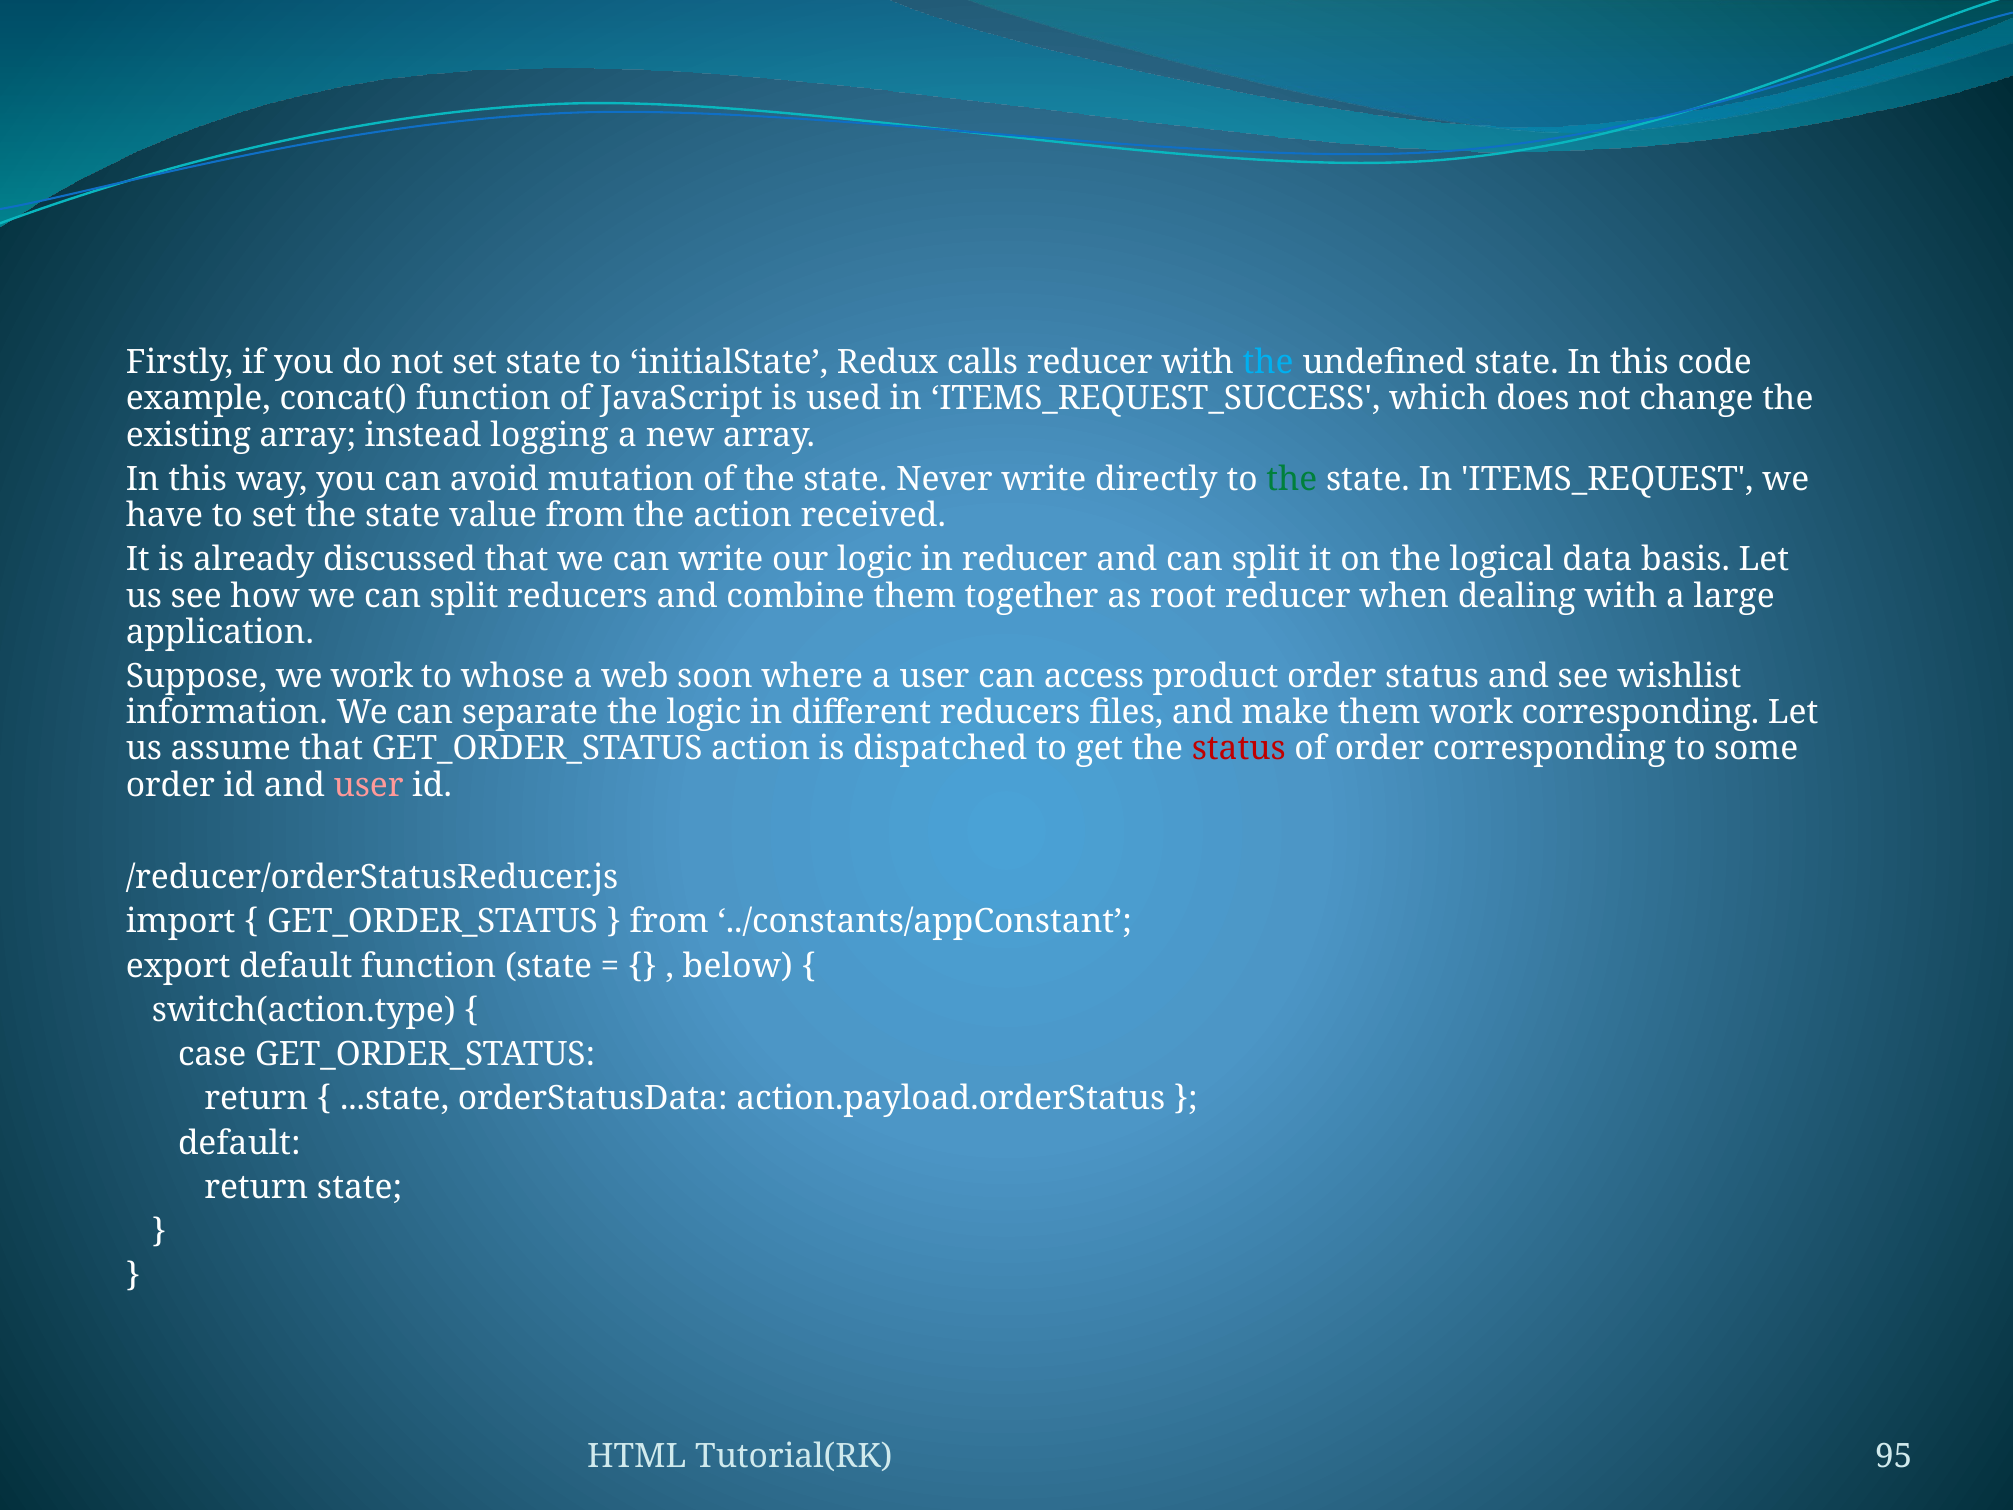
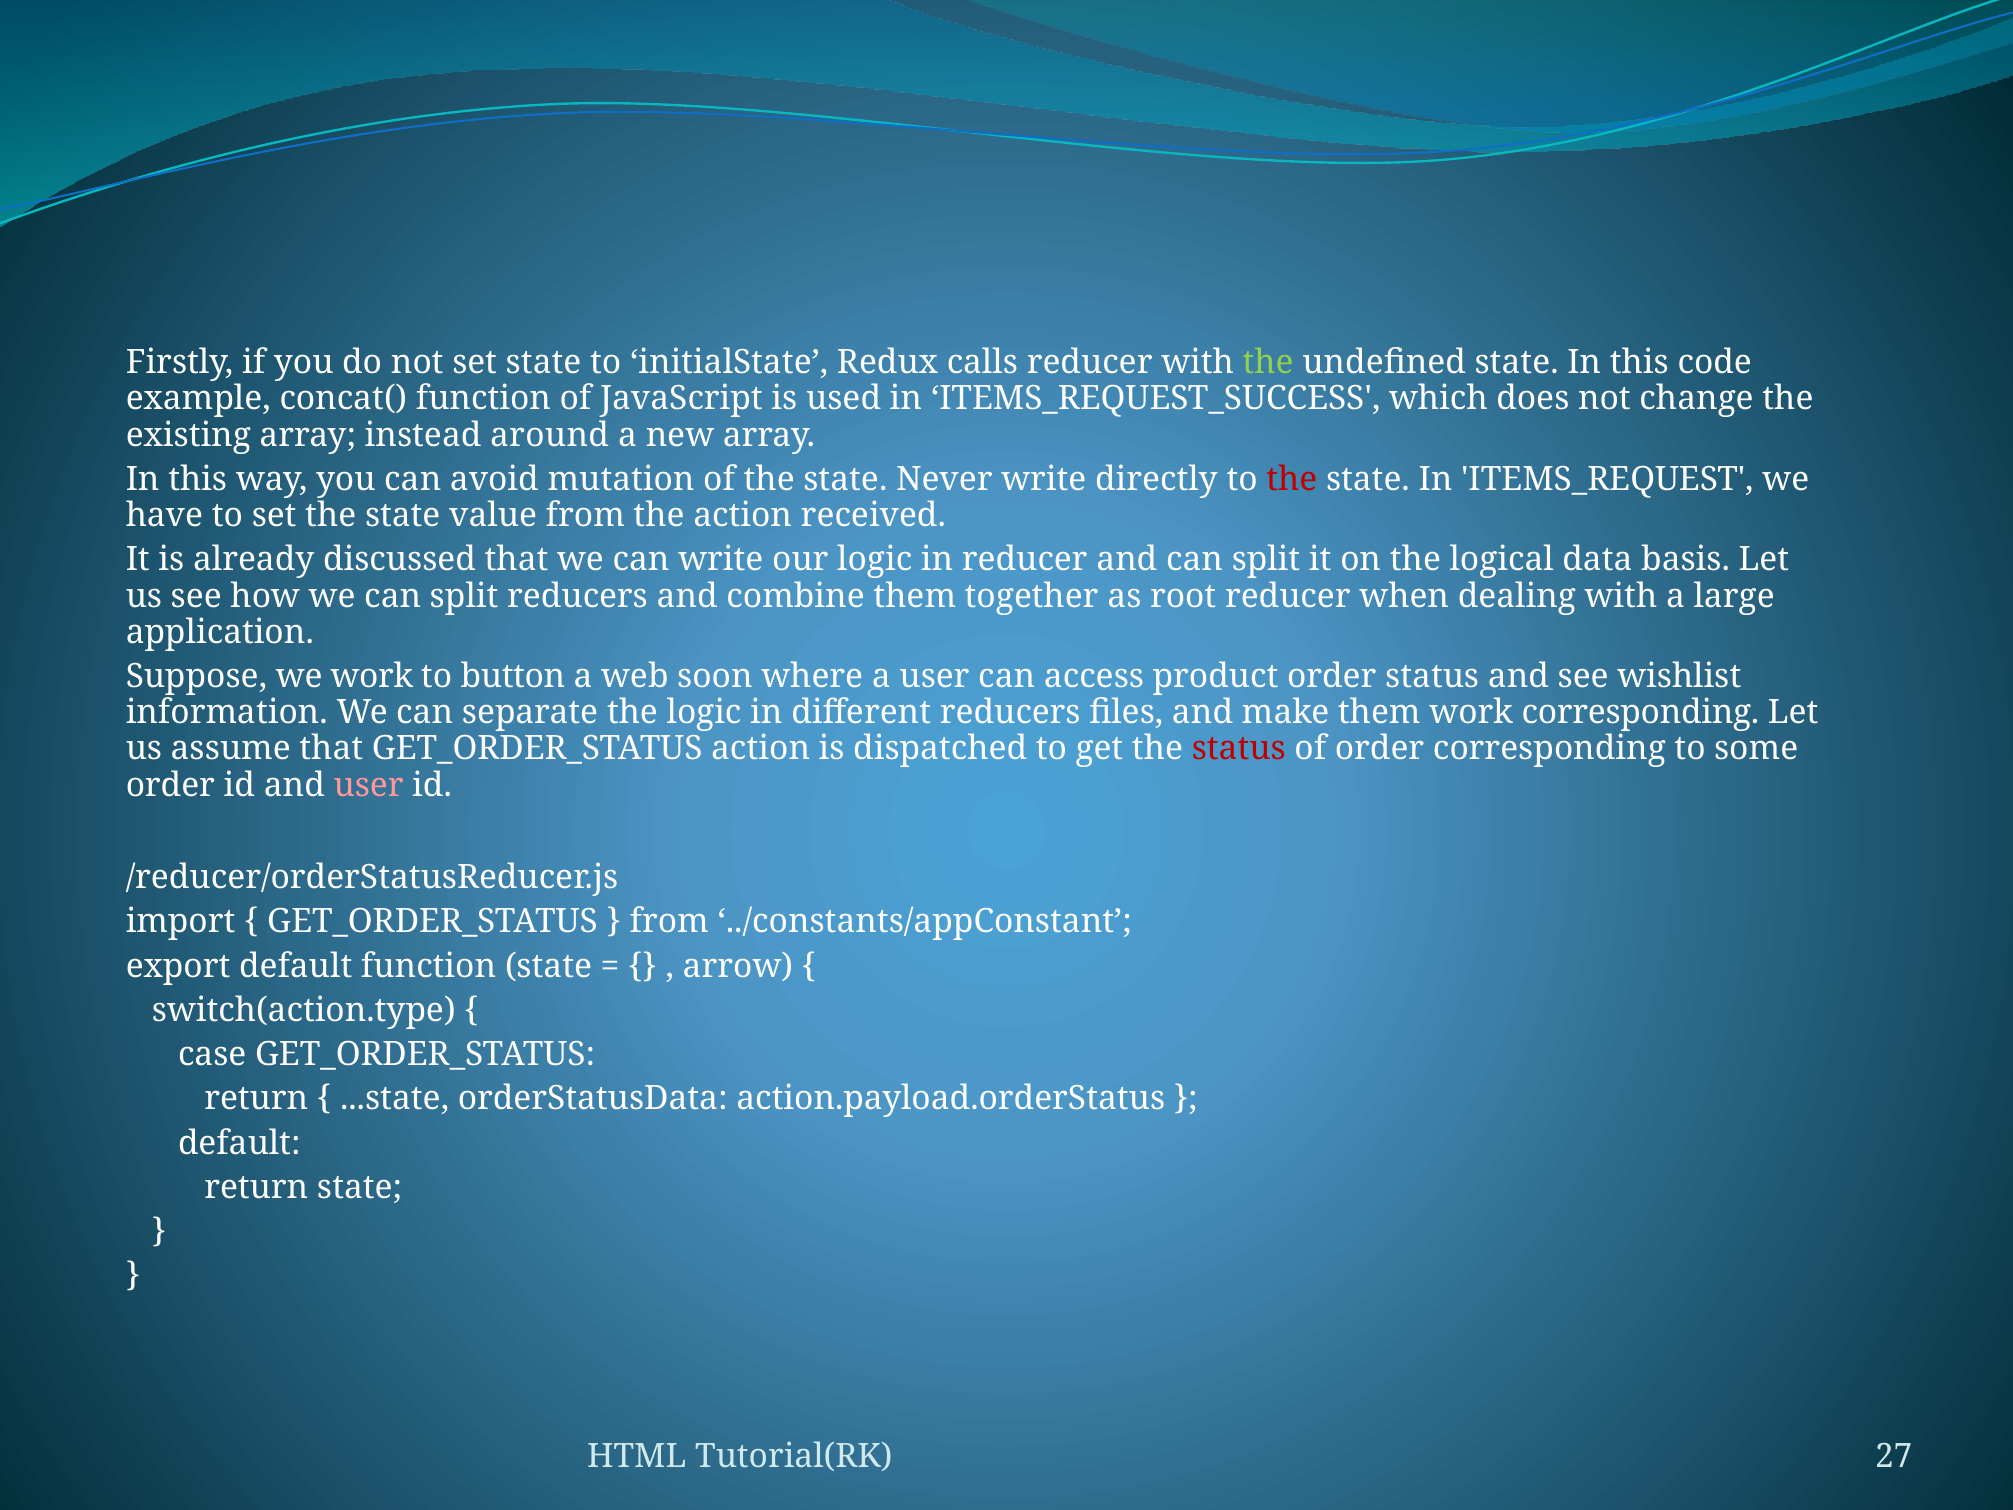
the colour: light blue -> light green (1268, 363)
logging: logging -> around (550, 435)
the colour: green -> red (1292, 479)
whose: whose -> button (513, 676)
below: below -> arrow (738, 966)
95: 95 -> 27 (1894, 1456)
